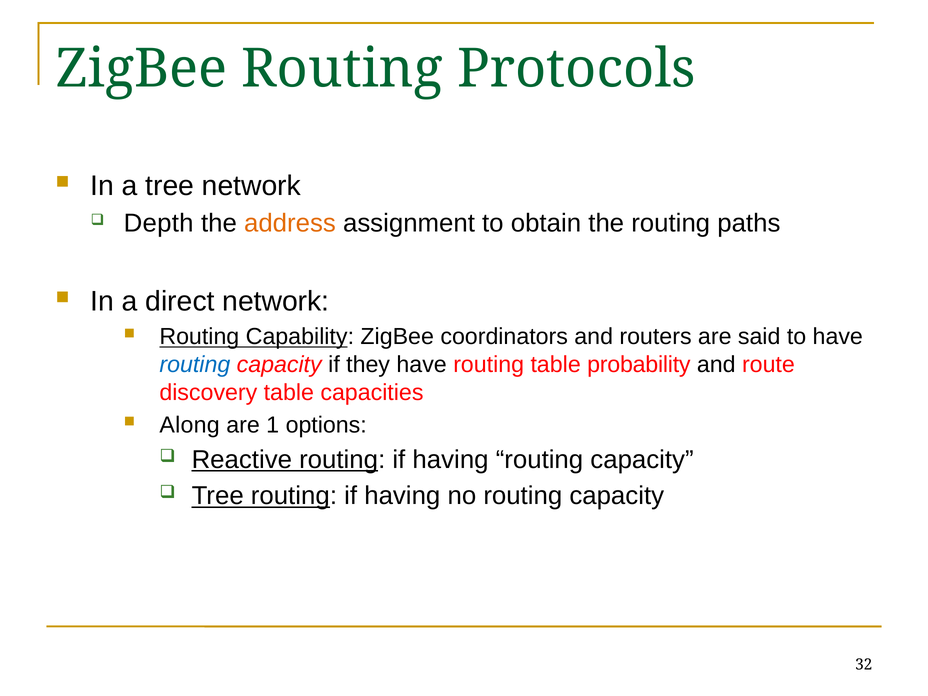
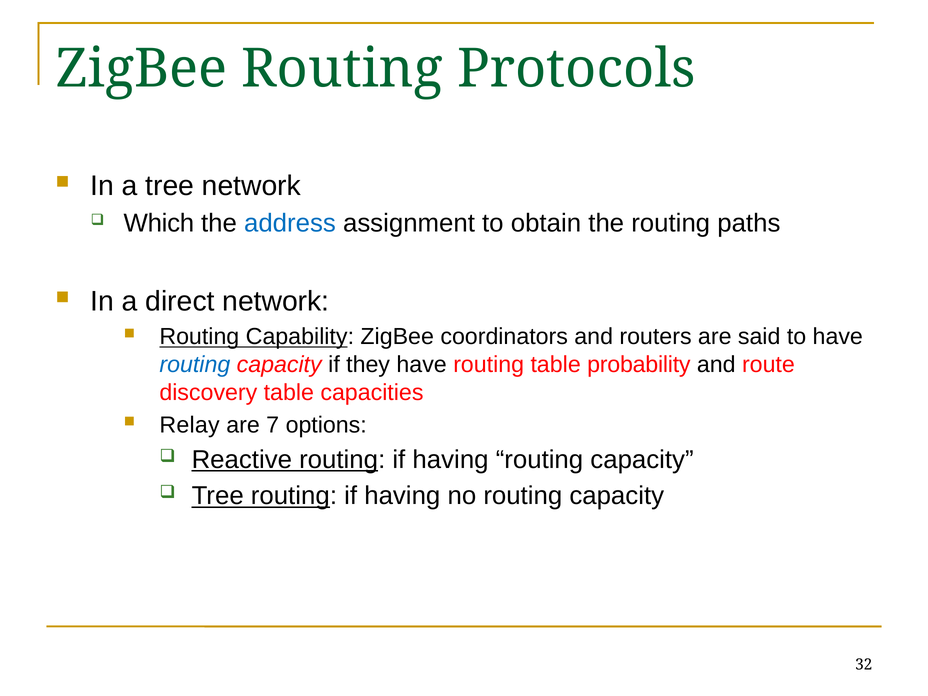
Depth: Depth -> Which (159, 223)
address colour: orange -> blue (290, 223)
Along: Along -> Relay (190, 425)
1: 1 -> 7 (273, 425)
